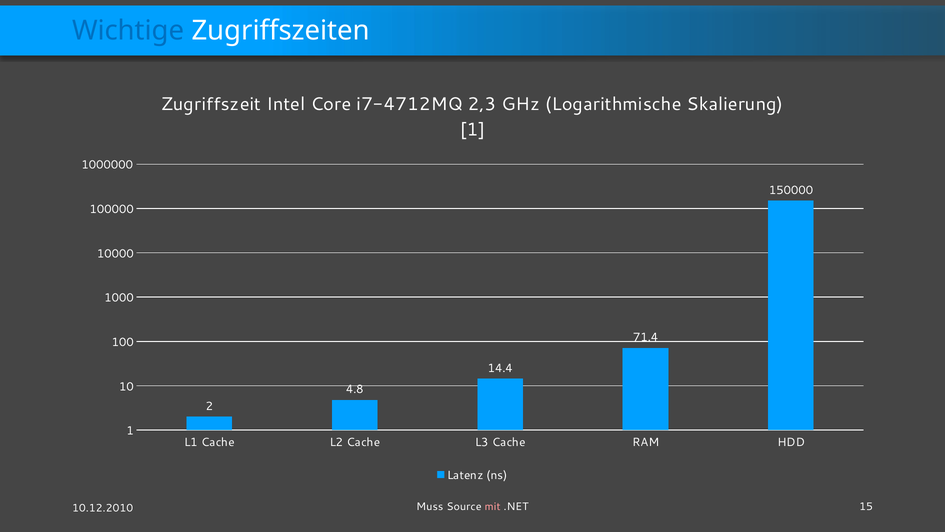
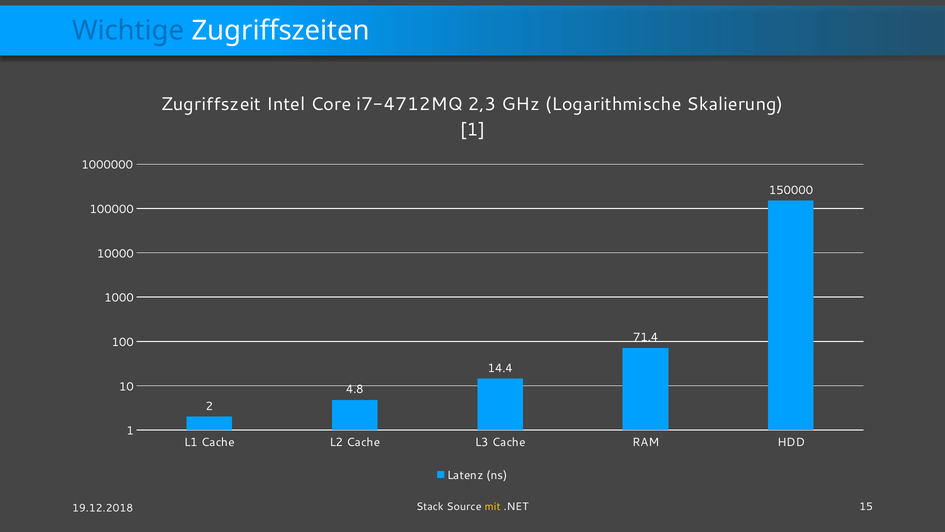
Muss: Muss -> Stack (430, 506)
mit colour: pink -> yellow (493, 506)
10.12.2010: 10.12.2010 -> 19.12.2018 (103, 508)
